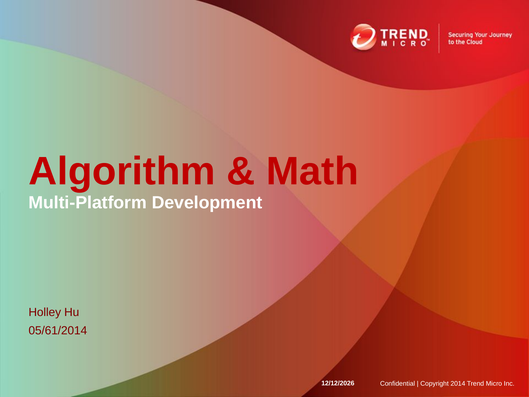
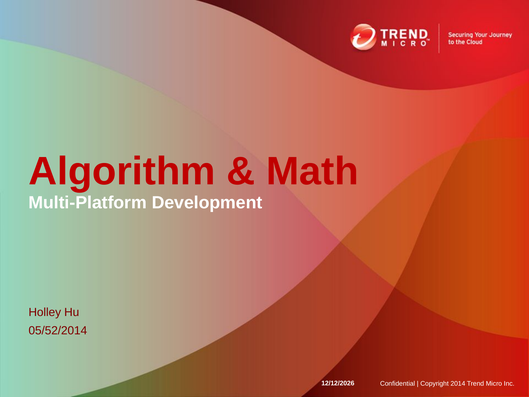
05/61/2014: 05/61/2014 -> 05/52/2014 (58, 331)
